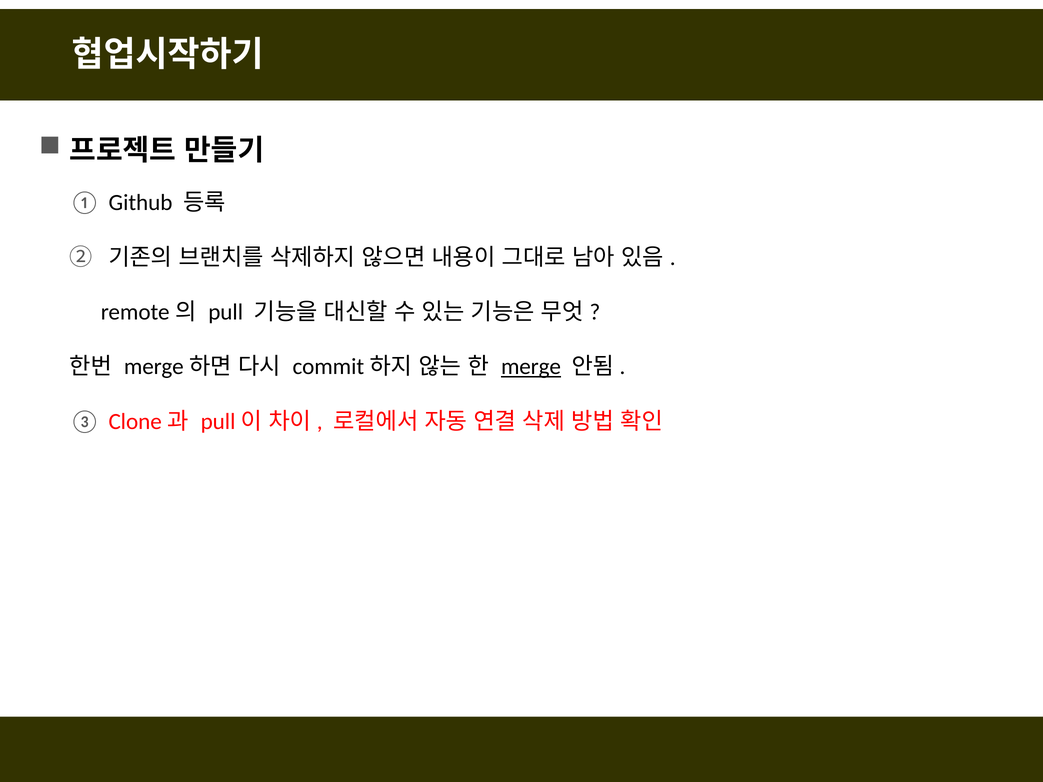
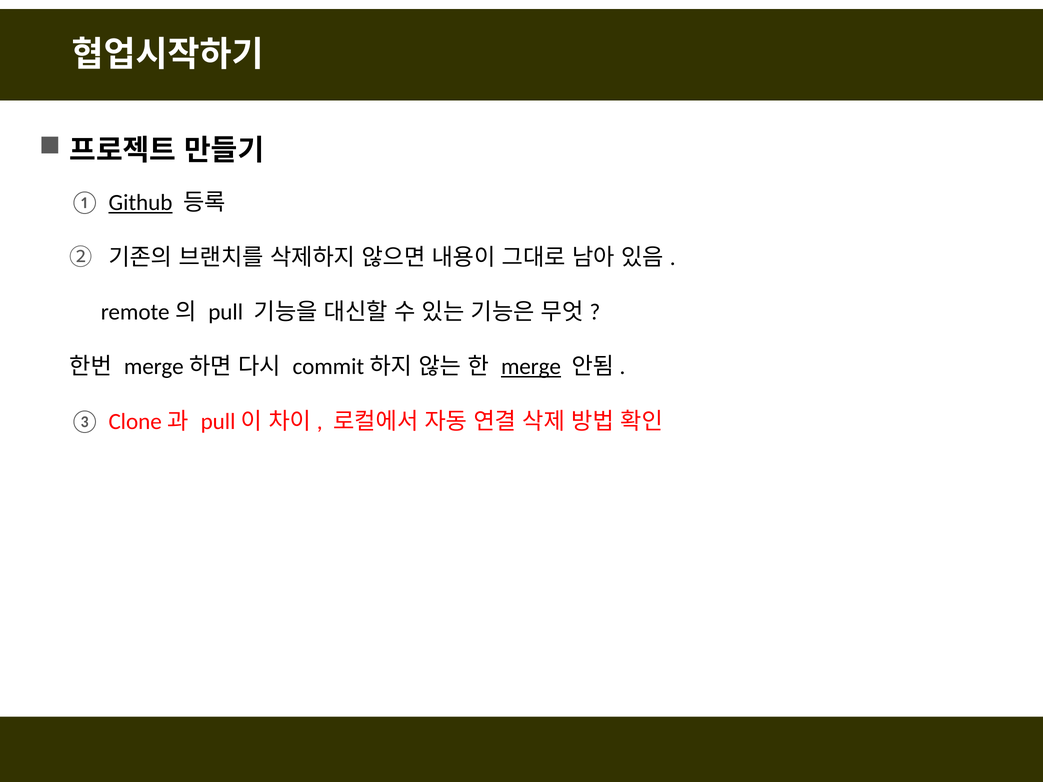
Github underline: none -> present (141, 203)
